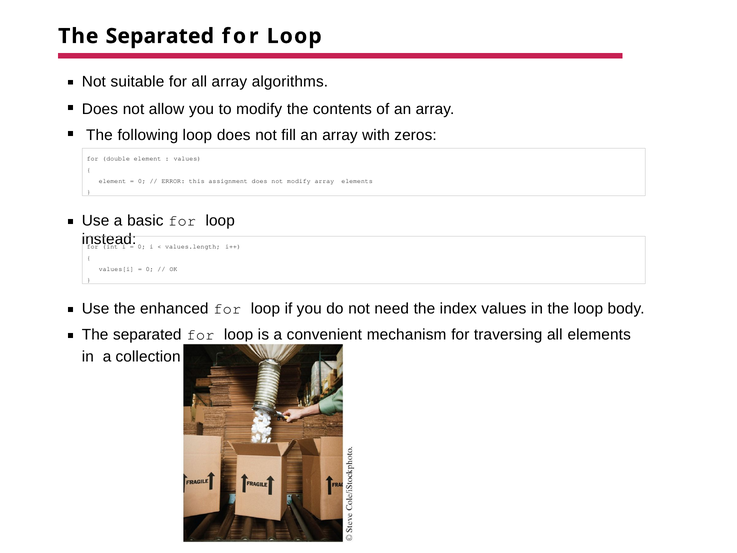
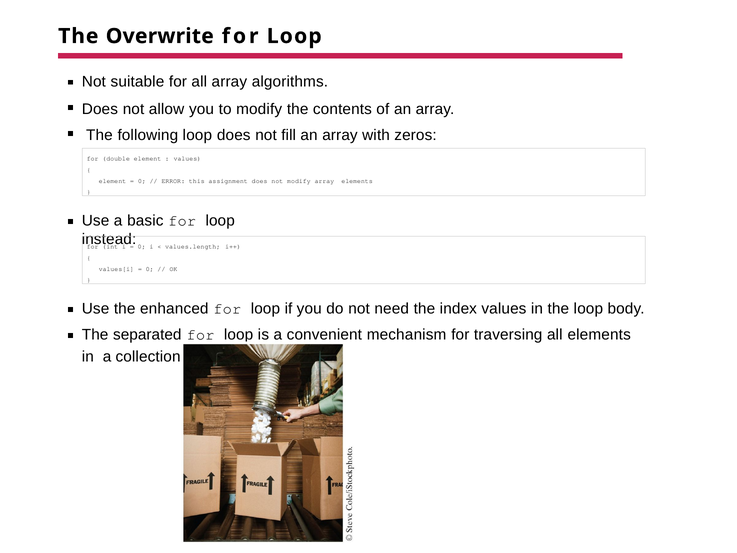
Separated: Separated -> Overwrite (160, 36)
